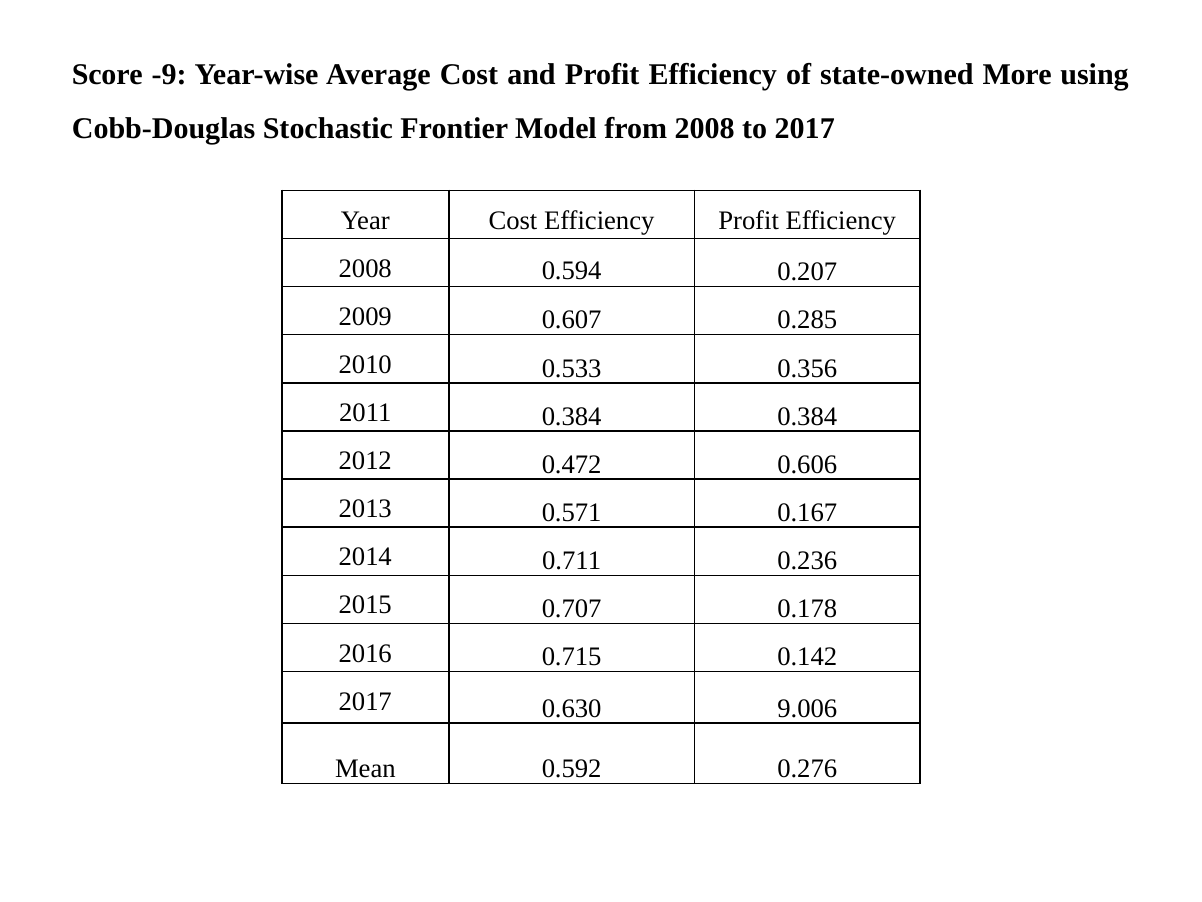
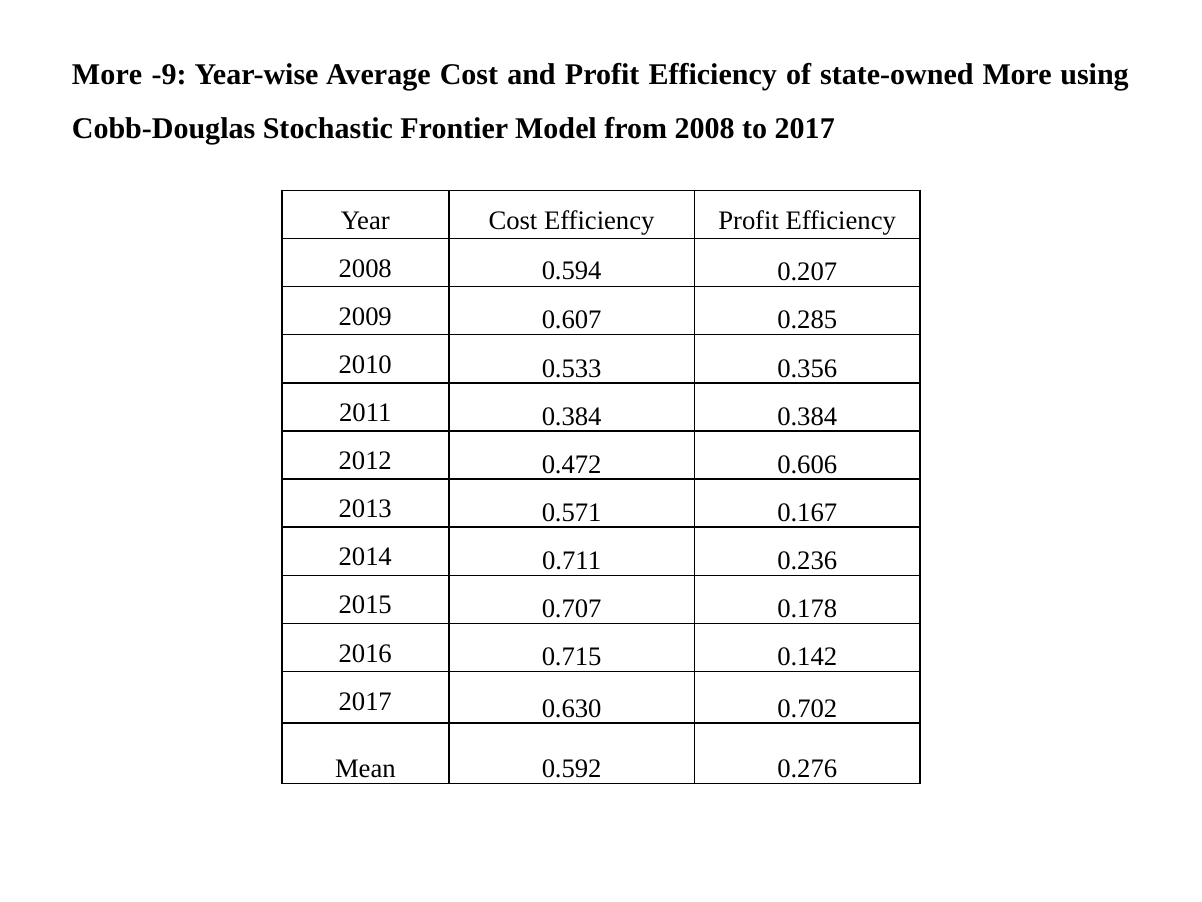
Score: Score -> More (107, 74)
9.006: 9.006 -> 0.702 (807, 708)
